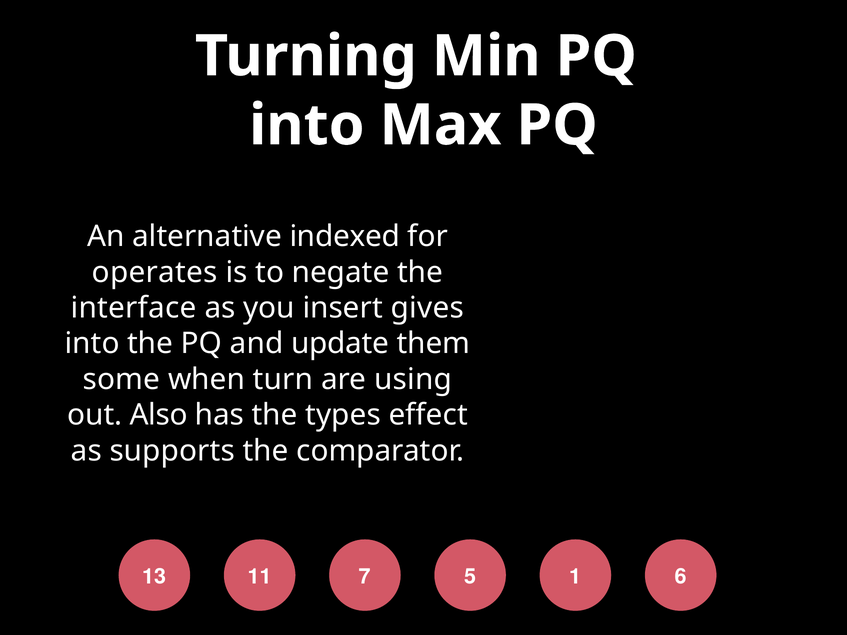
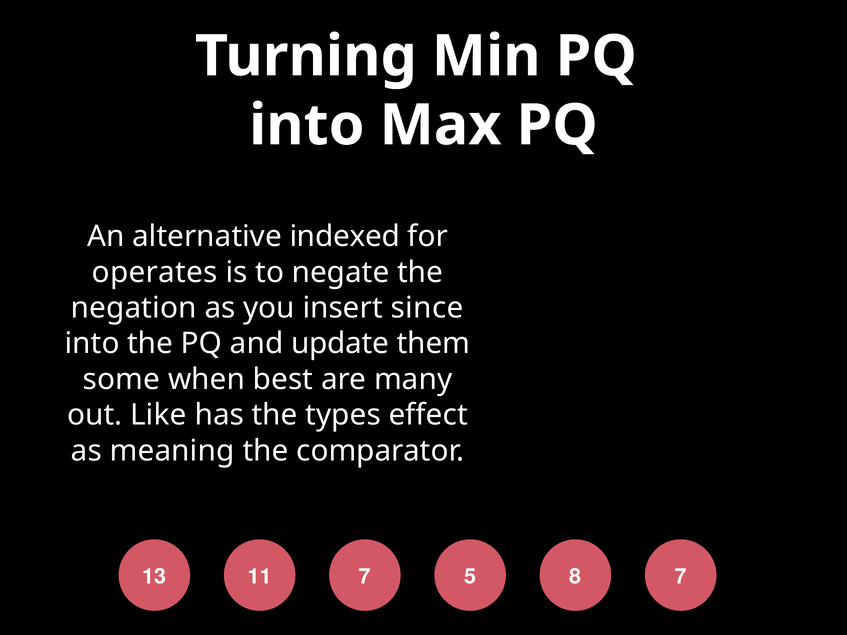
interface: interface -> negation (134, 308)
gives: gives -> since (427, 308)
turn: turn -> best (283, 380)
using: using -> many (413, 380)
Also: Also -> Like (158, 415)
supports: supports -> meaning (172, 451)
1: 1 -> 8 (575, 577)
13 6: 6 -> 7 (681, 577)
